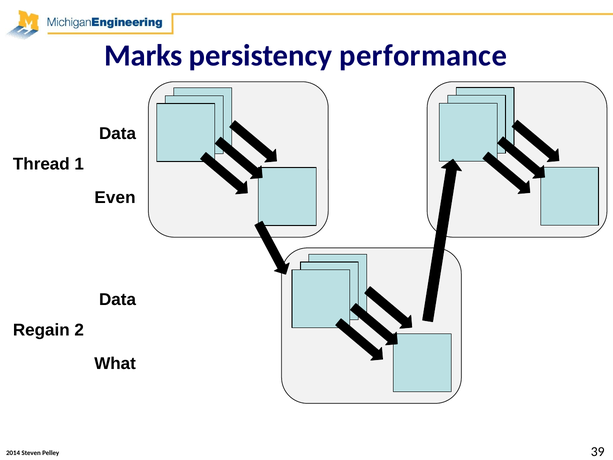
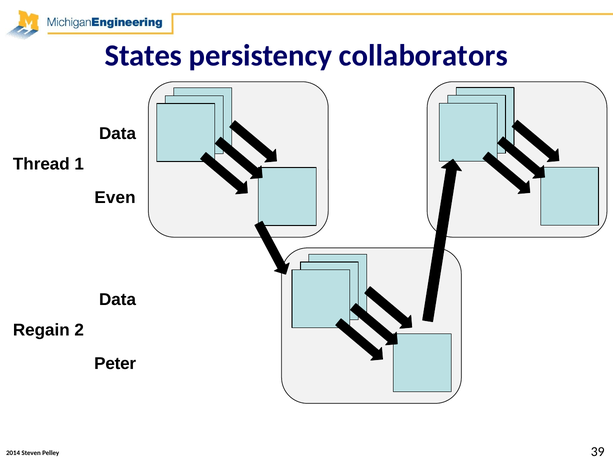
Marks: Marks -> States (143, 56)
performance: performance -> collaborators (423, 56)
What: What -> Peter (115, 364)
